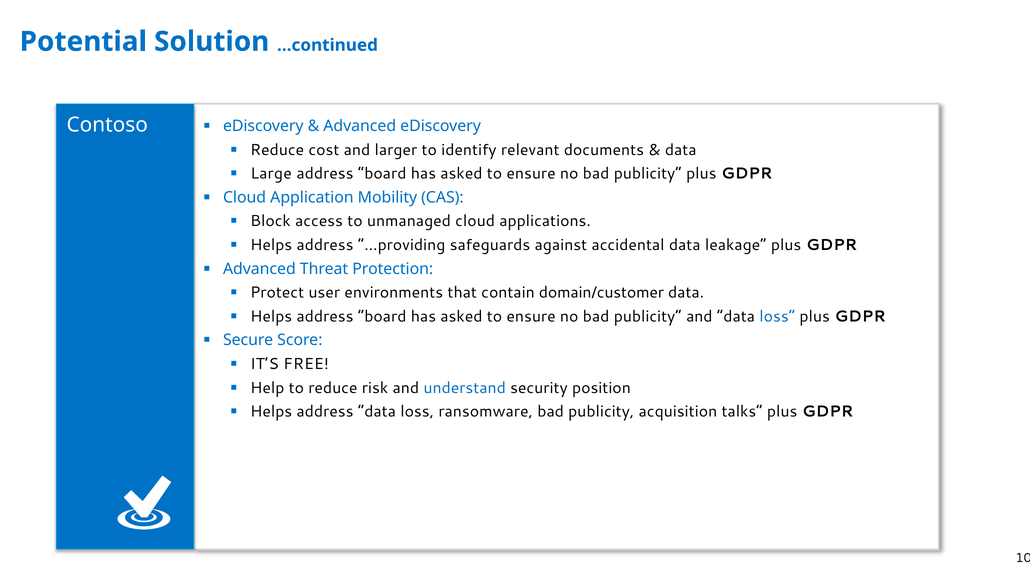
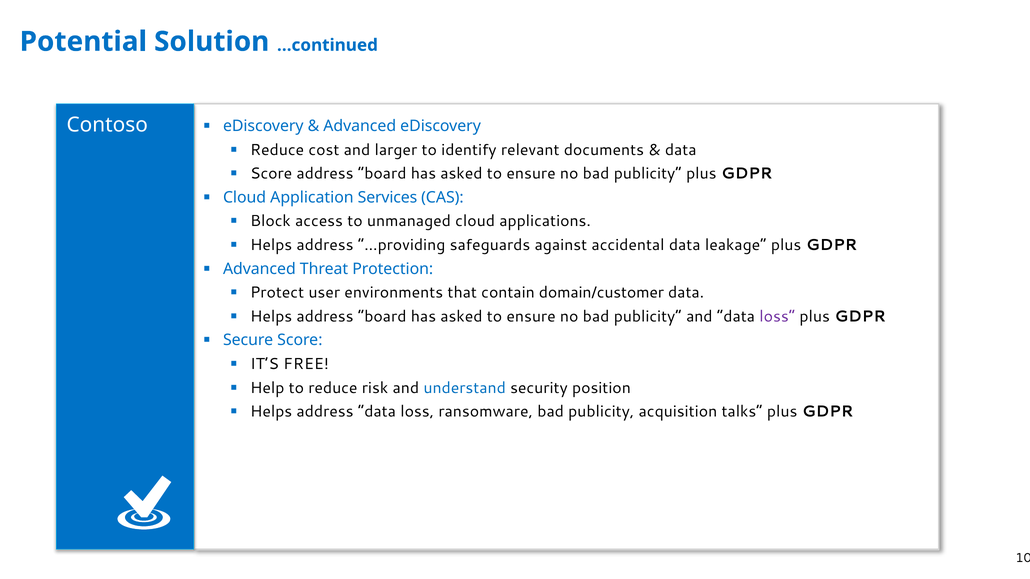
Large: Large -> Score (271, 174)
Mobility: Mobility -> Services (387, 198)
loss colour: blue -> purple (777, 317)
